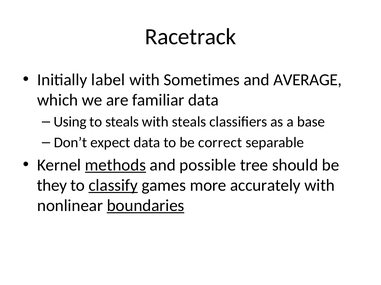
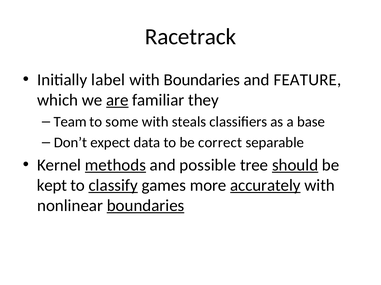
with Sometimes: Sometimes -> Boundaries (202, 80)
AVERAGE: AVERAGE -> FEATURE (307, 80)
are underline: none -> present (117, 100)
familiar data: data -> they (203, 100)
Using: Using -> Team (70, 122)
to steals: steals -> some (122, 122)
should underline: none -> present (295, 165)
they: they -> kept (52, 186)
accurately underline: none -> present (265, 186)
